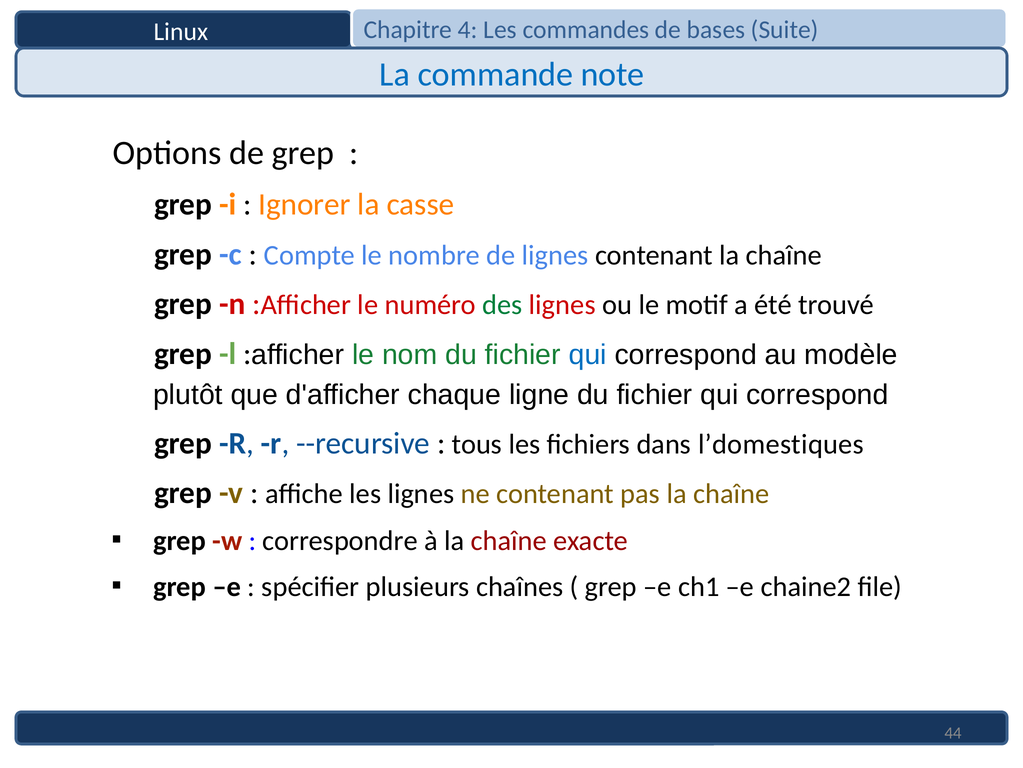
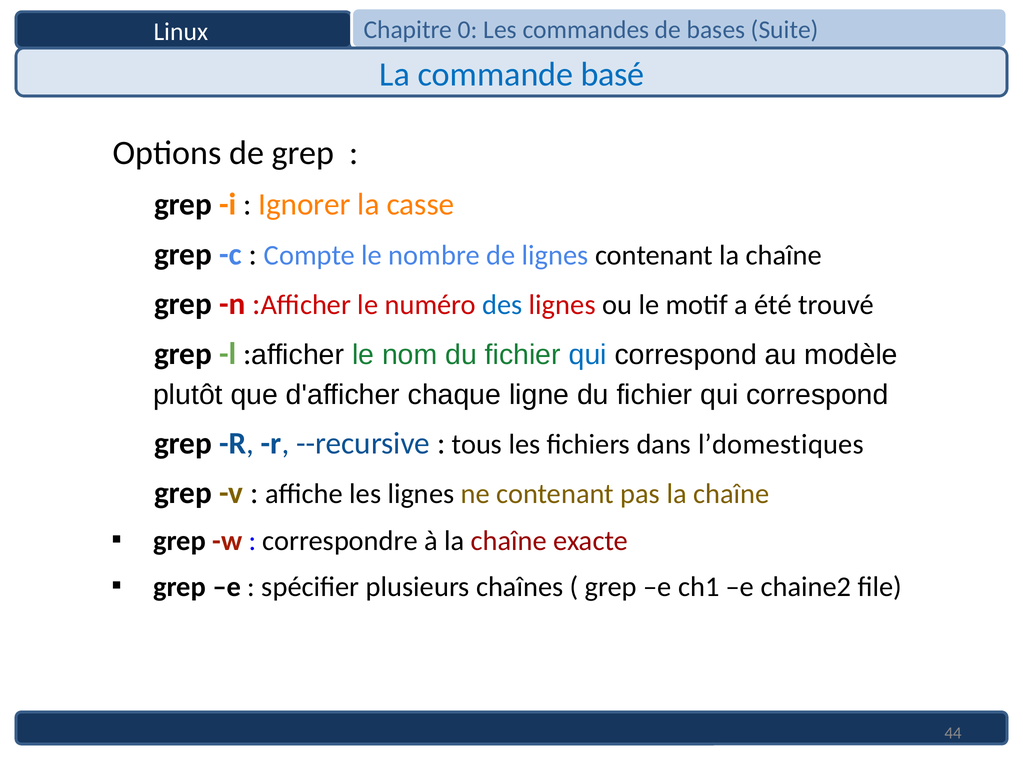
4: 4 -> 0 (468, 30)
note: note -> basé (612, 74)
des colour: green -> blue (502, 305)
